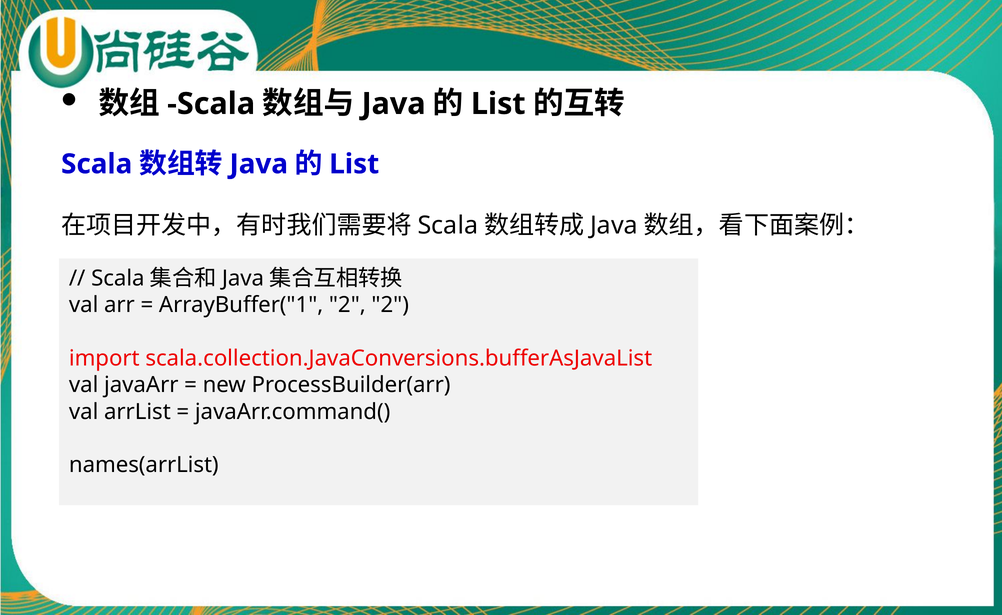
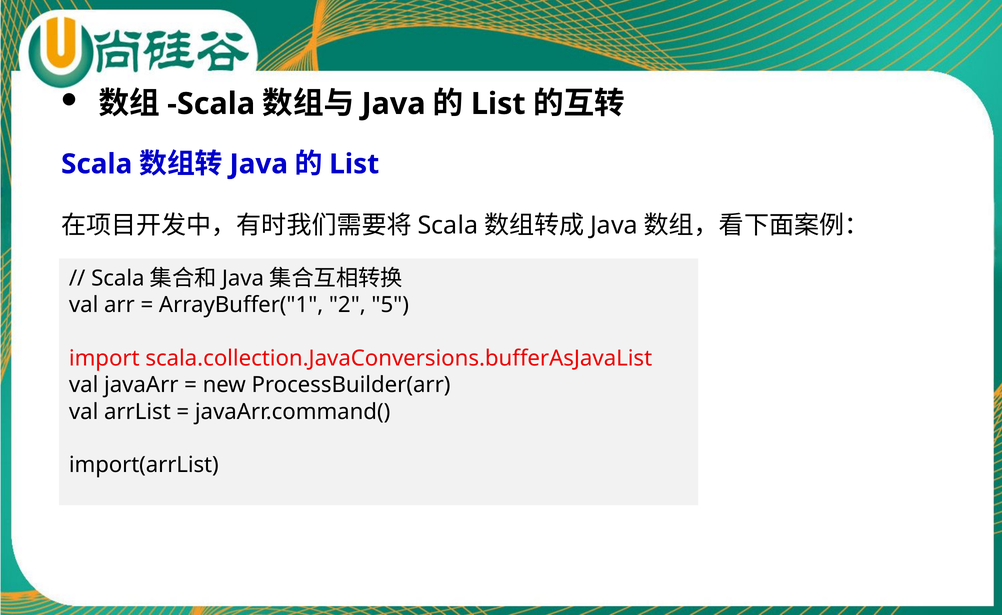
2 2: 2 -> 5 (390, 305)
names(arrList: names(arrList -> import(arrList (144, 465)
